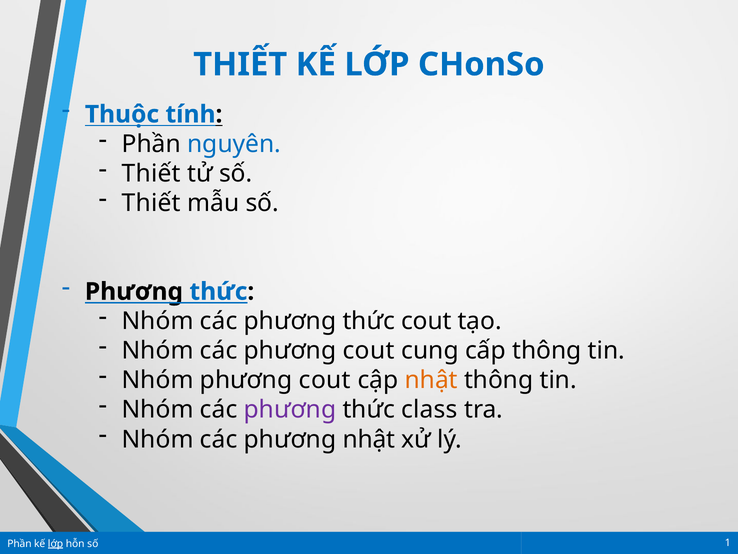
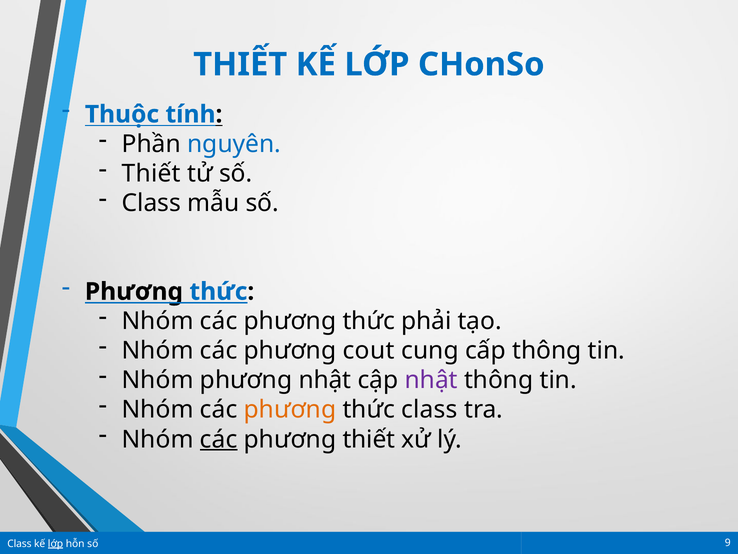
Thiết: Thiết -> Class (151, 203)
thức cout: cout -> phải (426, 321)
Nhóm phương cout: cout -> nhật (325, 380)
nhật colour: orange -> purple (431, 380)
phương colour: purple -> orange (290, 409)
các underline: none -> present (219, 439)
phương nhật: nhật -> thiết (369, 439)
Phần: Phần -> Class (19, 543)
1: 1 -> 9 (728, 542)
